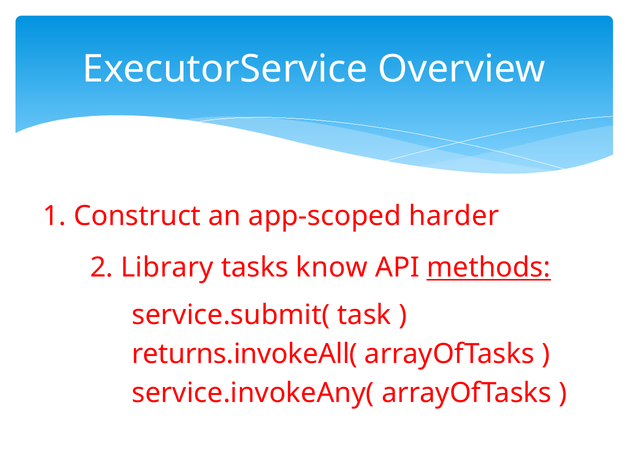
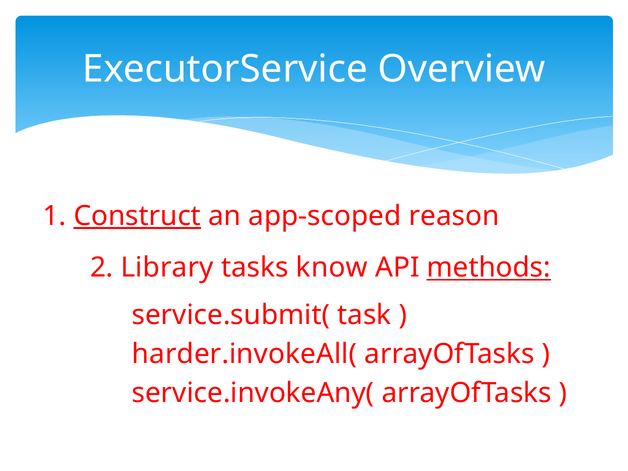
Construct underline: none -> present (137, 216)
harder: harder -> reason (454, 216)
returns.invokeAll(: returns.invokeAll( -> harder.invokeAll( (245, 354)
